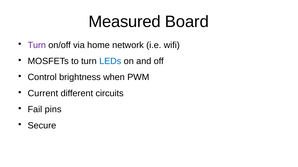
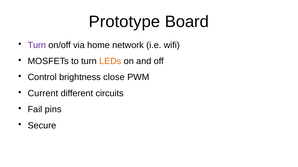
Measured: Measured -> Prototype (124, 22)
LEDs colour: blue -> orange (110, 61)
when: when -> close (114, 78)
